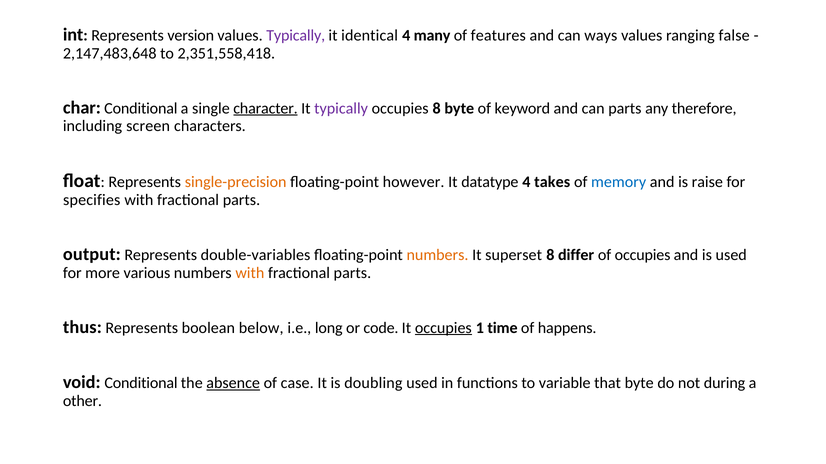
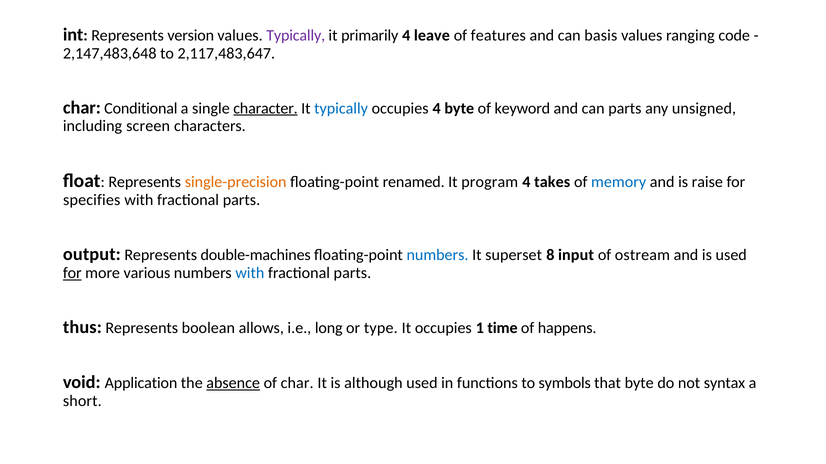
identical: identical -> primarily (370, 36)
many: many -> leave (432, 36)
ways: ways -> basis (601, 36)
false: false -> code (734, 36)
2,351,558,418: 2,351,558,418 -> 2,117,483,647 (226, 53)
typically colour: purple -> blue (341, 108)
occupies 8: 8 -> 4 (437, 108)
therefore: therefore -> unsigned (704, 108)
however: however -> renamed (414, 182)
datatype: datatype -> program (490, 182)
double-variables: double-variables -> double-machines (256, 255)
numbers colour: orange -> blue (438, 255)
differ: differ -> input (576, 255)
of occupies: occupies -> ostream (642, 255)
for underline: none -> present (72, 273)
with colour: orange -> blue (250, 273)
below: below -> allows (261, 328)
code: code -> type (381, 328)
occupies underline: present -> none (443, 328)
void Conditional: Conditional -> Application (141, 384)
of case: case -> char (297, 384)
doubling: doubling -> although (373, 384)
variable: variable -> symbols (565, 384)
during: during -> syntax (725, 384)
other: other -> short (82, 402)
